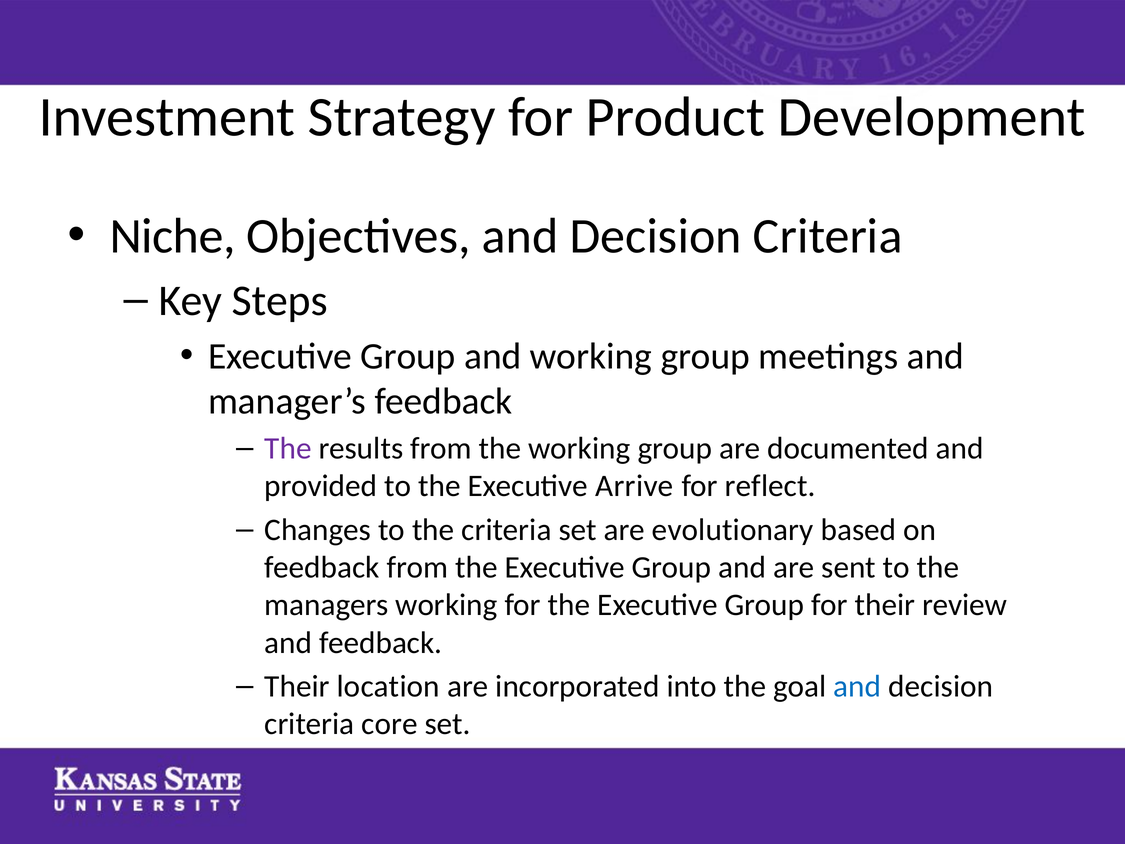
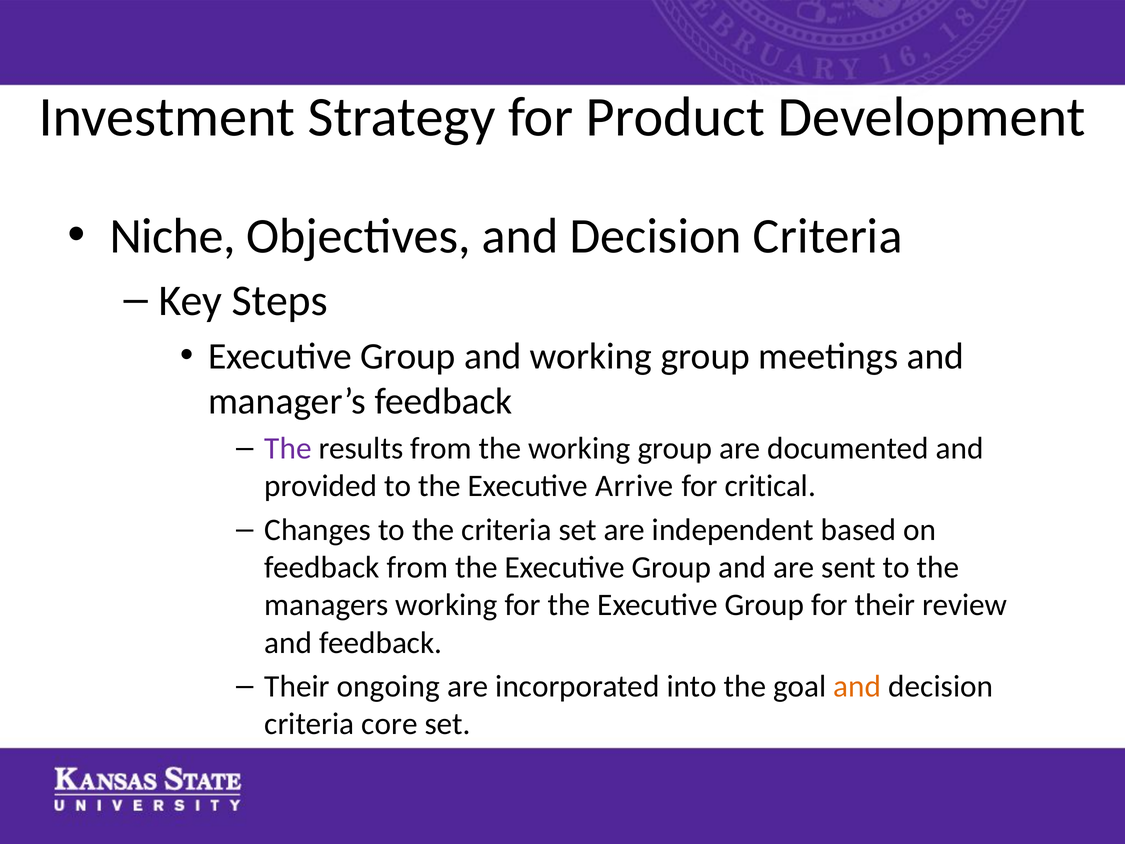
reflect: reflect -> critical (770, 486)
evolutionary: evolutionary -> independent (733, 530)
location: location -> ongoing (388, 686)
and colour: blue -> orange (857, 686)
